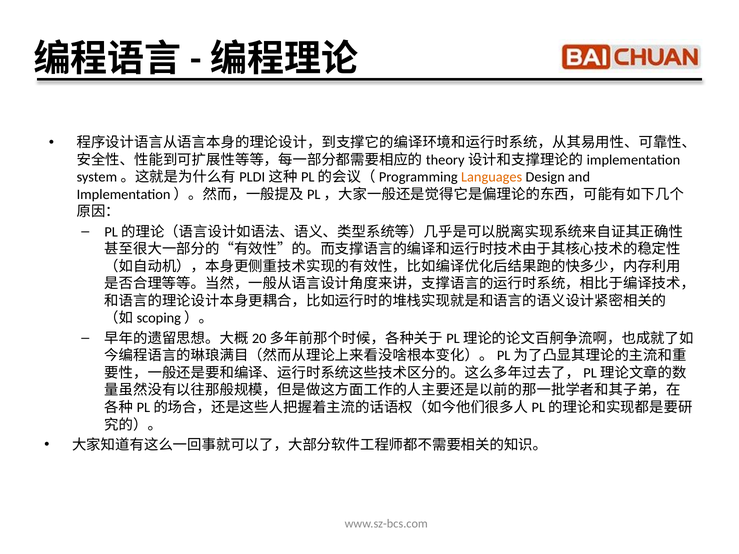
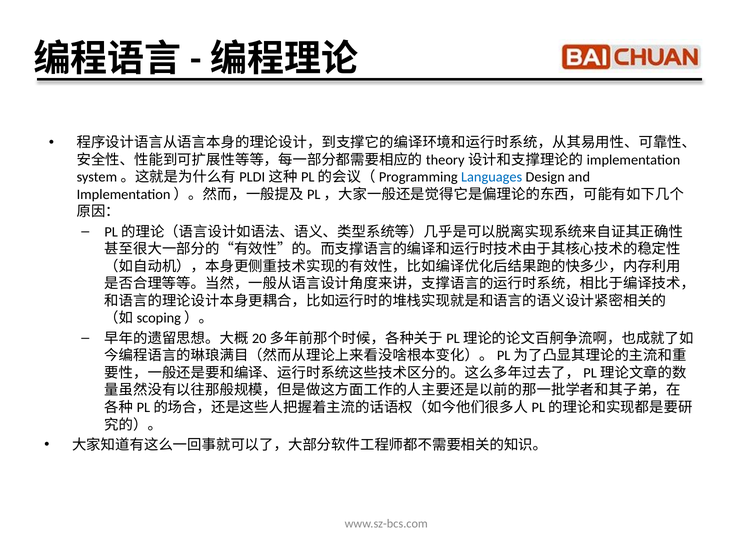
Languages colour: orange -> blue (492, 177)
